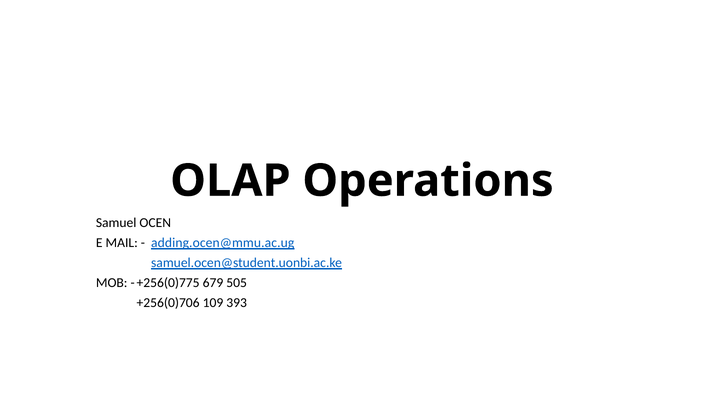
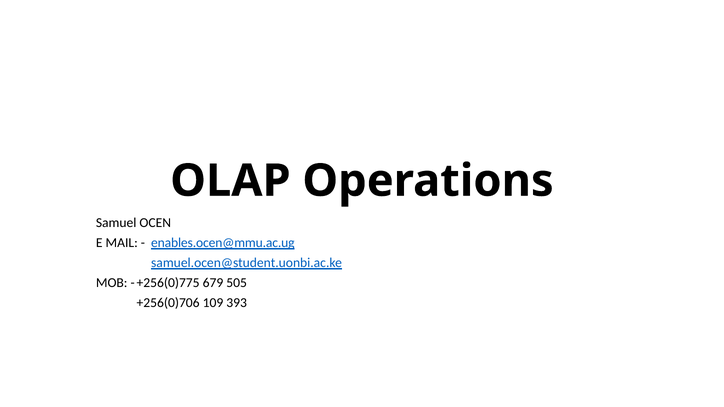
adding.ocen@mmu.ac.ug: adding.ocen@mmu.ac.ug -> enables.ocen@mmu.ac.ug (223, 243)
